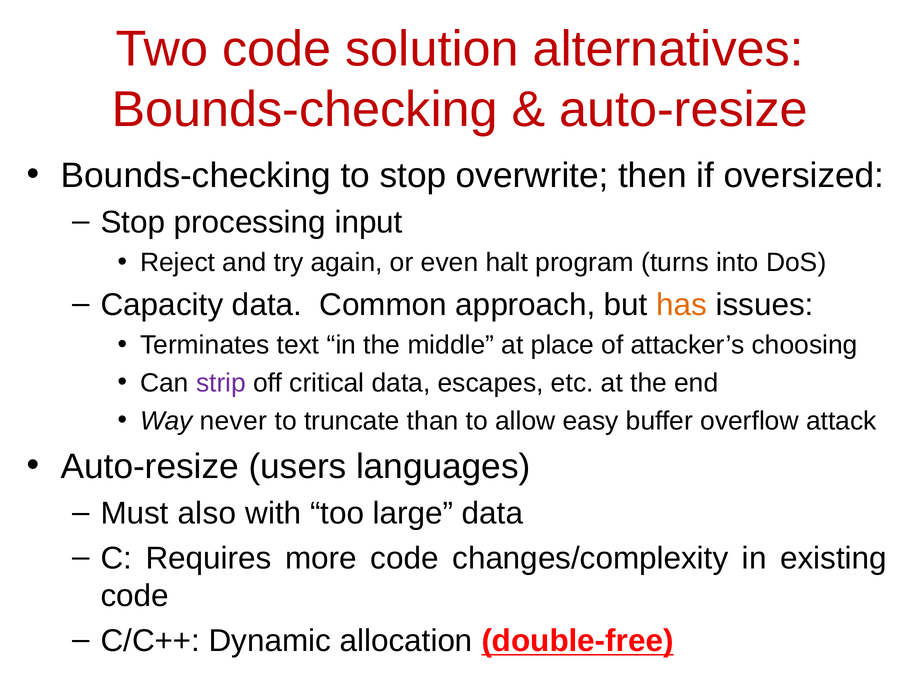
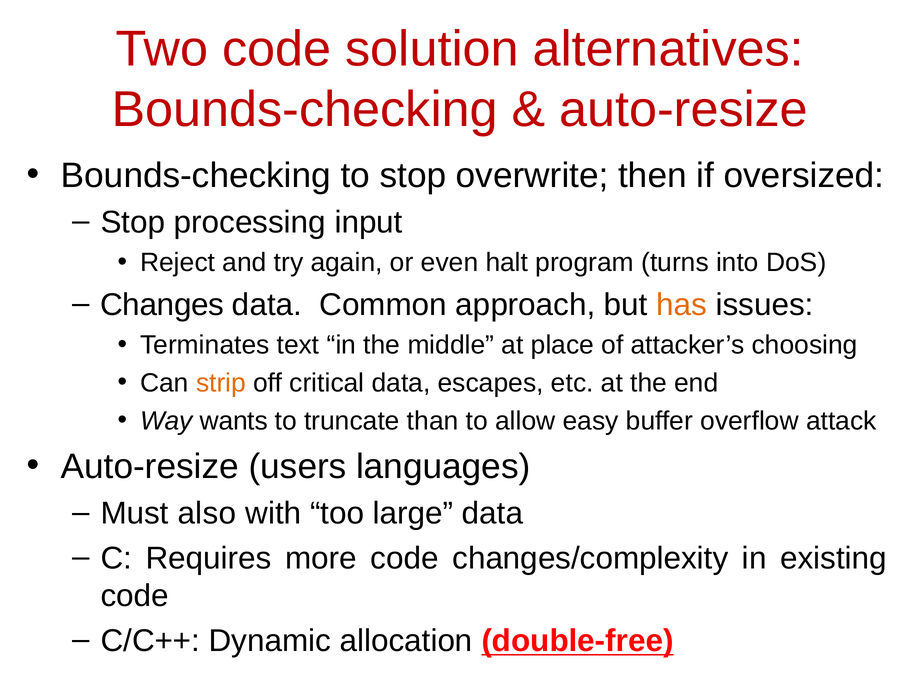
Capacity: Capacity -> Changes (162, 305)
strip colour: purple -> orange (221, 383)
never: never -> wants (234, 421)
